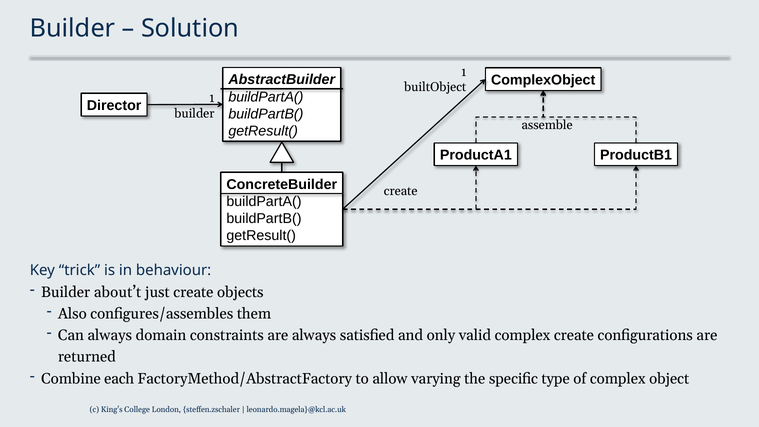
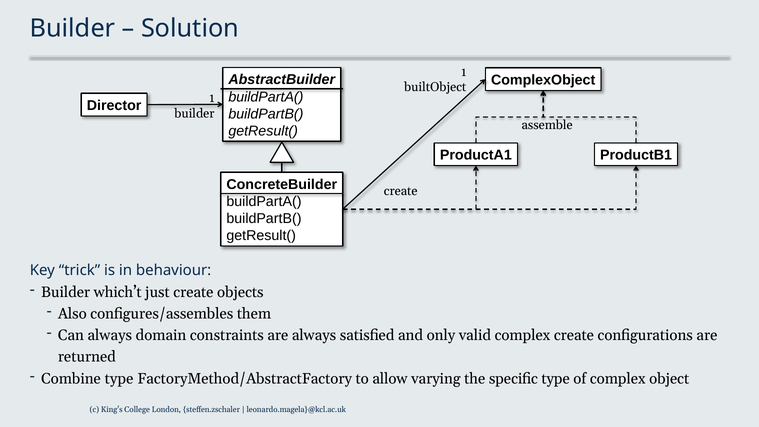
about’t: about’t -> which’t (118, 292)
Combine each: each -> type (119, 379)
